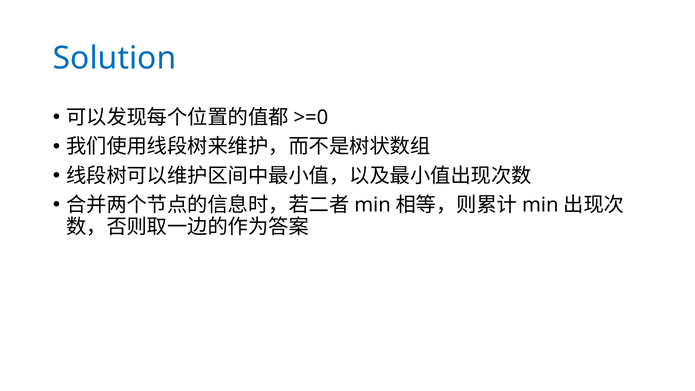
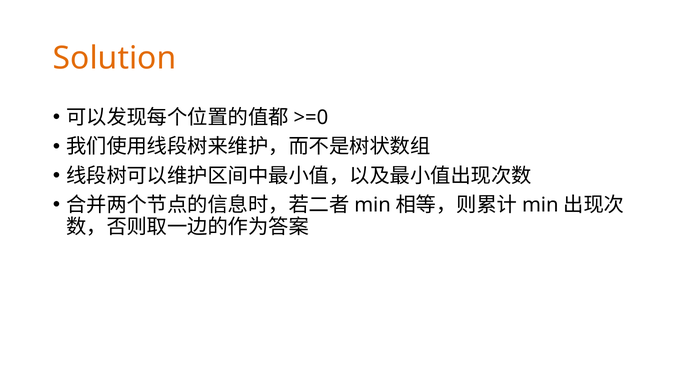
Solution colour: blue -> orange (115, 58)
